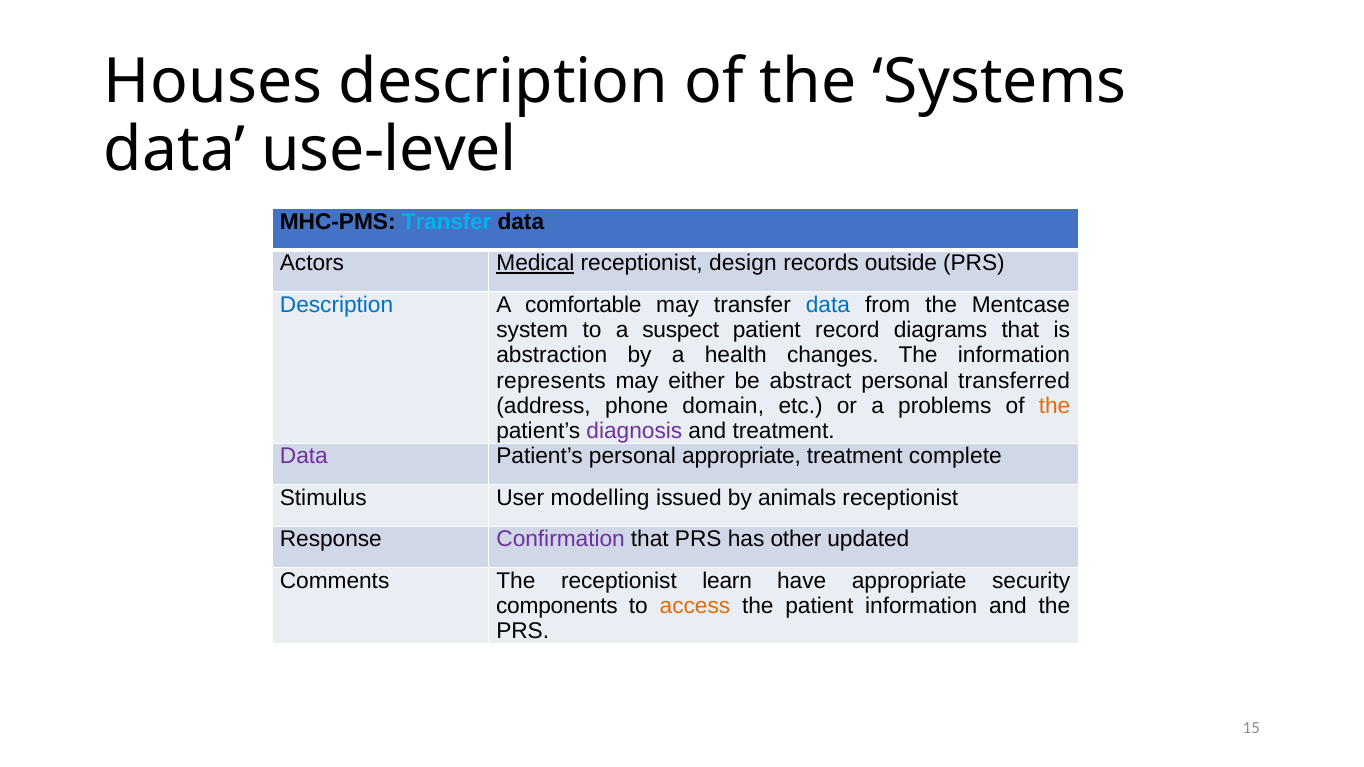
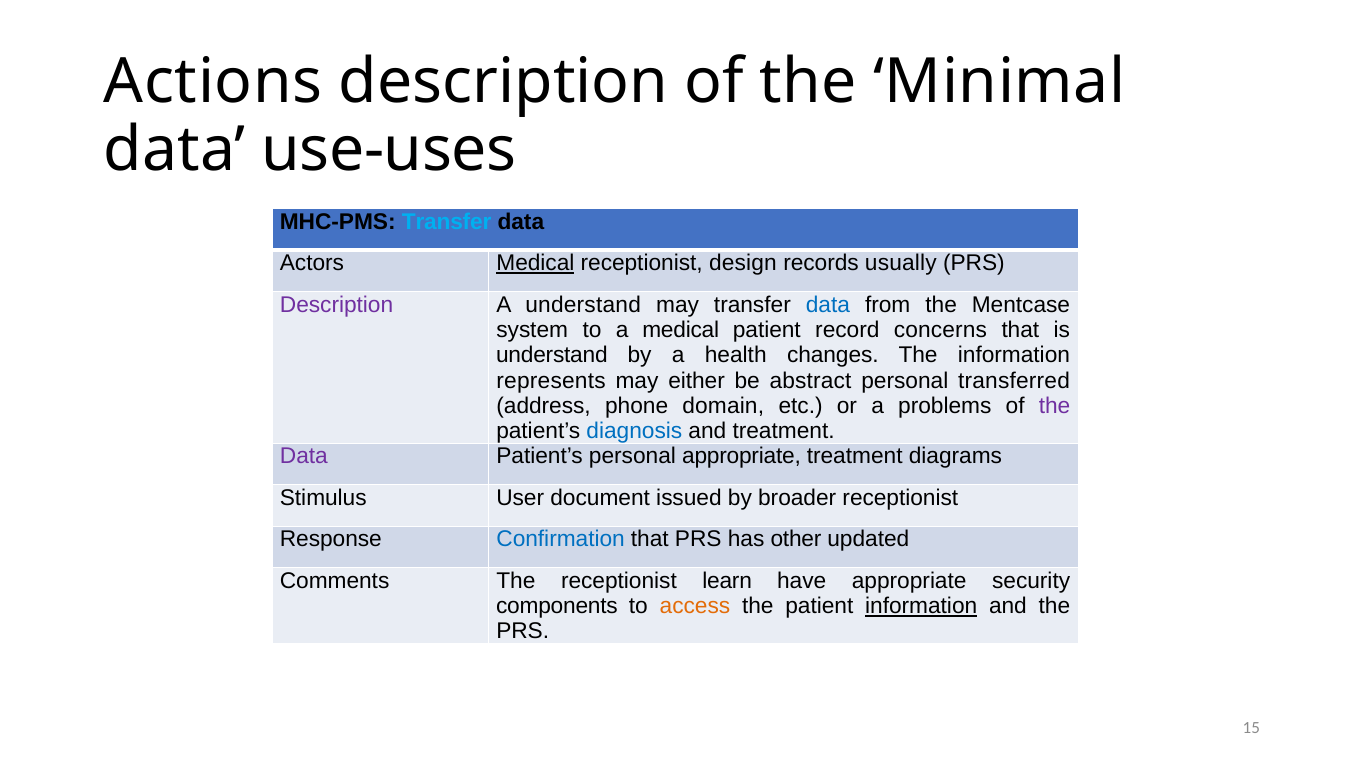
Houses: Houses -> Actions (213, 82)
Systems: Systems -> Minimal (1000, 82)
use-level: use-level -> use-uses (389, 150)
outside: outside -> usually (901, 263)
Description colour: blue -> purple (337, 305)
A comfortable: comfortable -> understand (583, 305)
a suspect: suspect -> medical (681, 330)
diagrams: diagrams -> concerns (940, 330)
abstraction: abstraction -> understand (552, 355)
the colour: orange -> purple (1055, 406)
diagnosis colour: purple -> blue (634, 431)
complete: complete -> diagrams (955, 456)
modelling: modelling -> document (600, 498)
animals: animals -> broader (797, 498)
Confirmation colour: purple -> blue (561, 539)
information underline: none -> present (921, 606)
